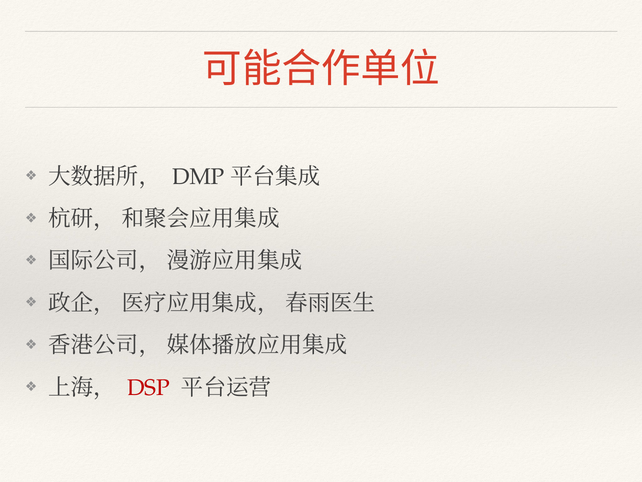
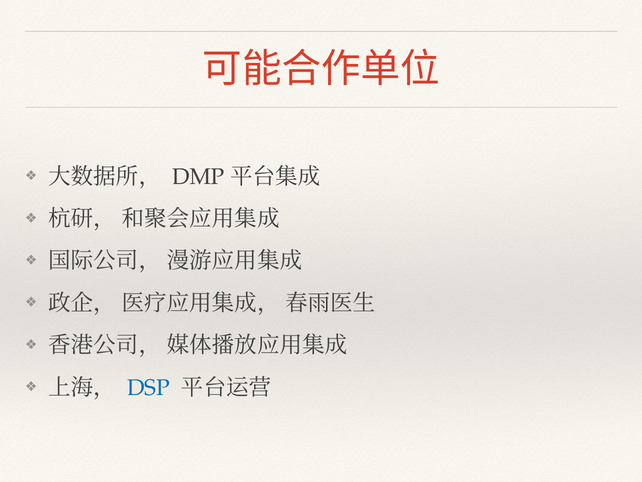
DSP colour: red -> blue (148, 387)
